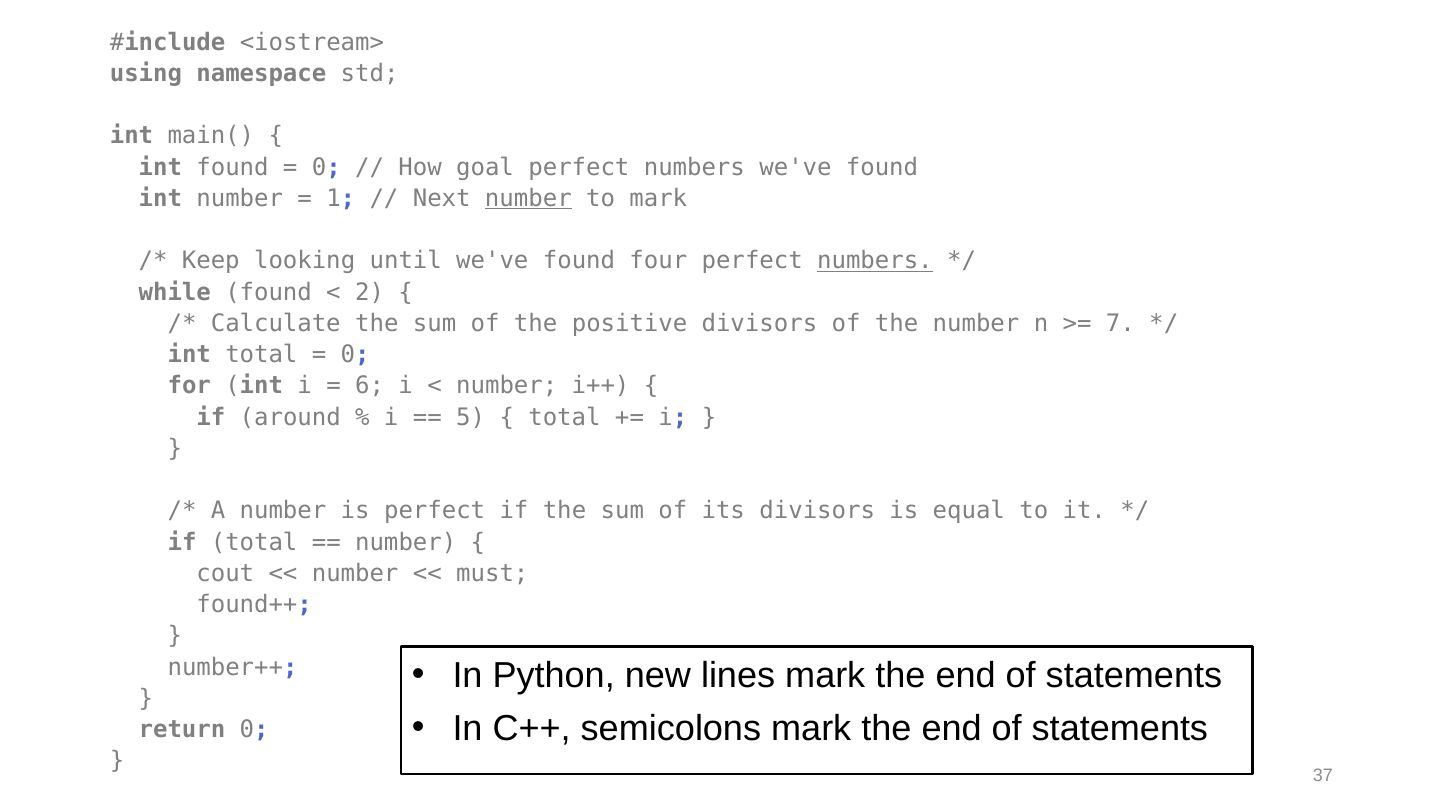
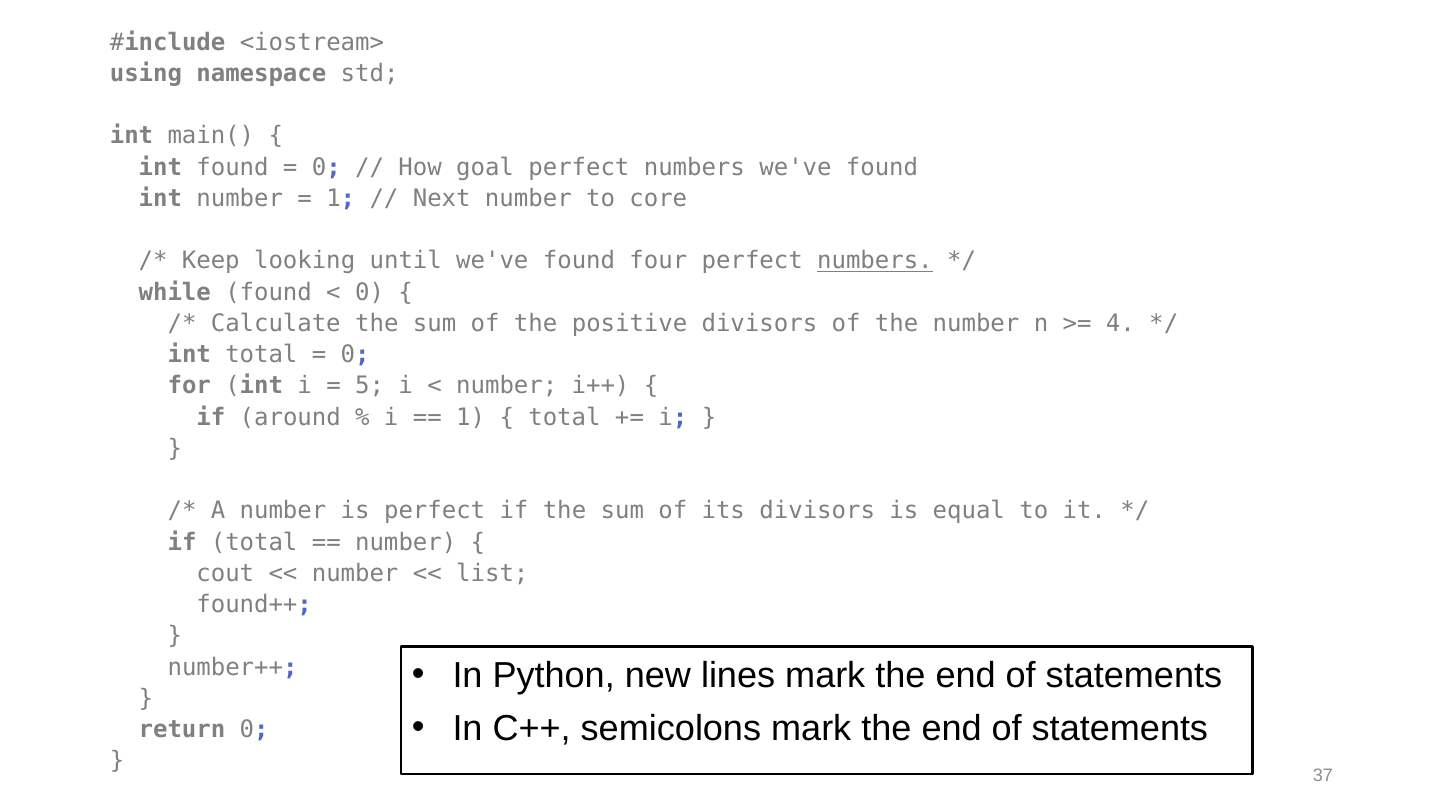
number underline: present -> none (528, 198)
to mark: mark -> core (658, 198)
2: 2 -> 0 (370, 292)
7: 7 -> 4 (1120, 323)
6: 6 -> 5 (370, 386)
5: 5 -> 1 (471, 417)
must: must -> list (492, 573)
